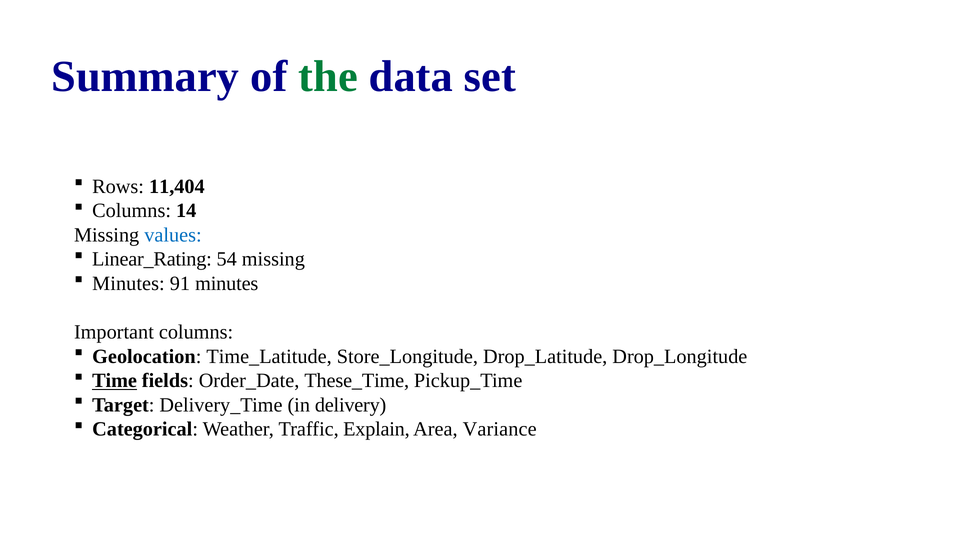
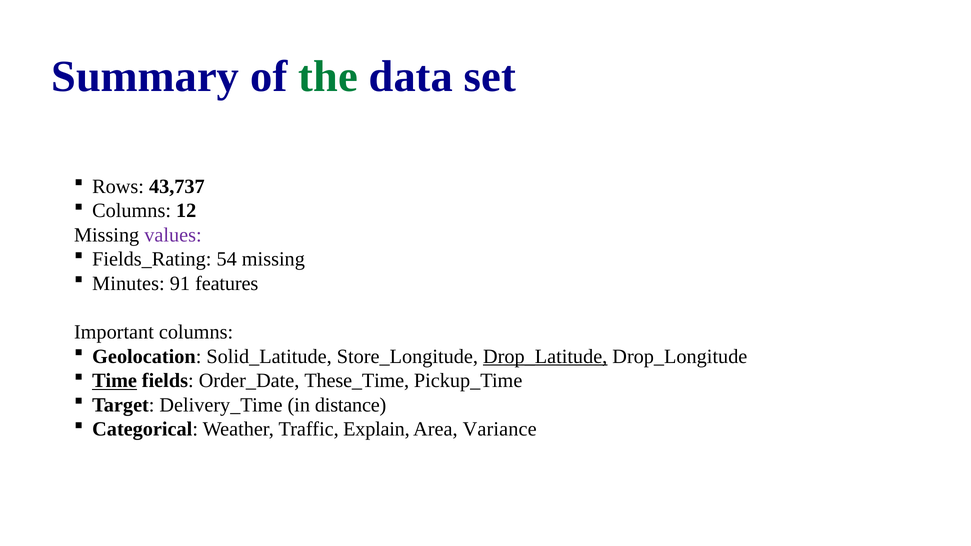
11,404: 11,404 -> 43,737 (177, 187)
14: 14 -> 12 (186, 211)
values colour: blue -> purple (173, 235)
Linear_Rating: Linear_Rating -> Fields_Rating (152, 259)
91 minutes: minutes -> features (227, 284)
Time_Latitude: Time_Latitude -> Solid_Latitude (269, 357)
Drop_Latitude underline: none -> present (545, 357)
delivery: delivery -> distance (351, 405)
